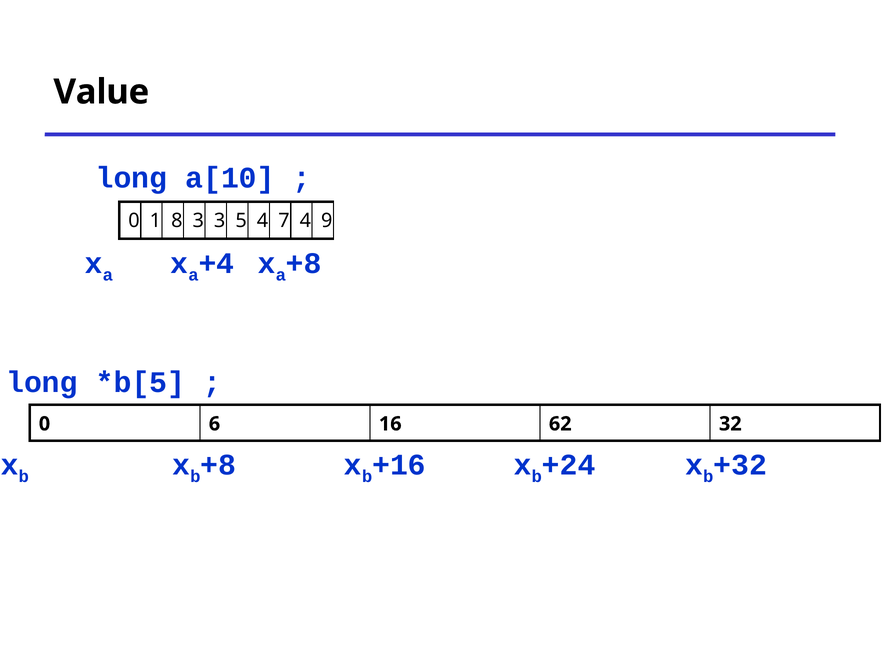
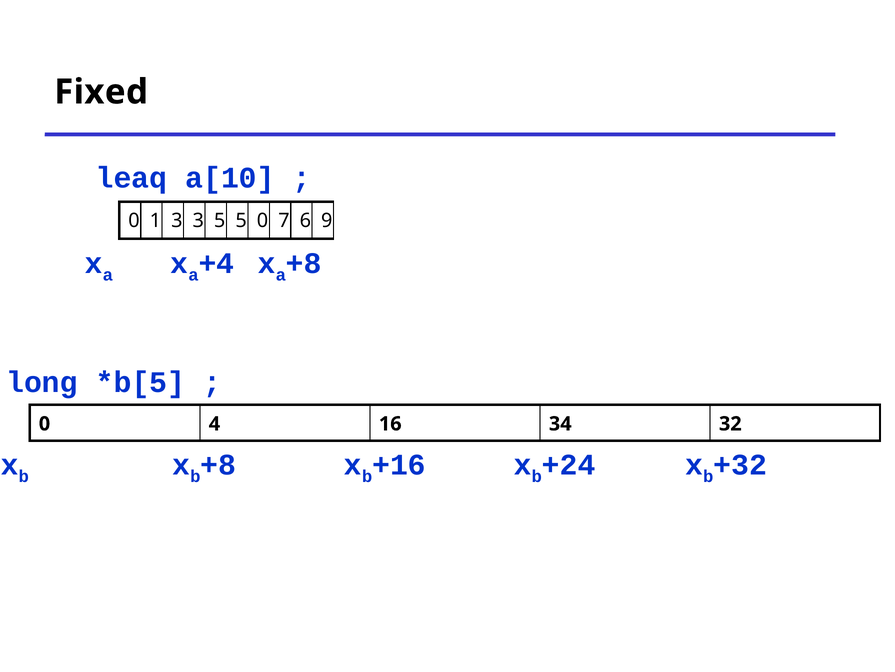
Value: Value -> Fixed (101, 92)
long: long -> leaq (131, 178)
1 8: 8 -> 3 (177, 220)
3 3: 3 -> 5 (220, 220)
5 4: 4 -> 0 (263, 220)
7 4: 4 -> 6 (305, 220)
6: 6 -> 4 (214, 423)
62: 62 -> 34 (560, 423)
